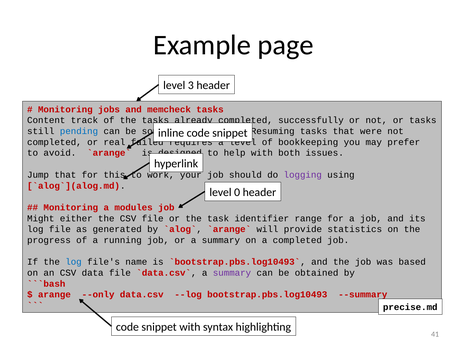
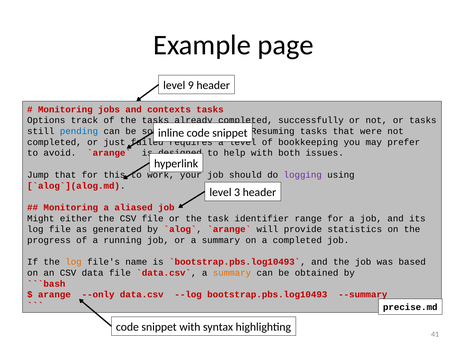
3: 3 -> 9 (191, 85)
memcheck: memcheck -> contexts (169, 109)
Content: Content -> Options (46, 120)
real: real -> just (114, 142)
0: 0 -> 3 (237, 192)
modules: modules -> aliased (134, 208)
log colour: blue -> orange (74, 262)
summary colour: purple -> orange (232, 273)
